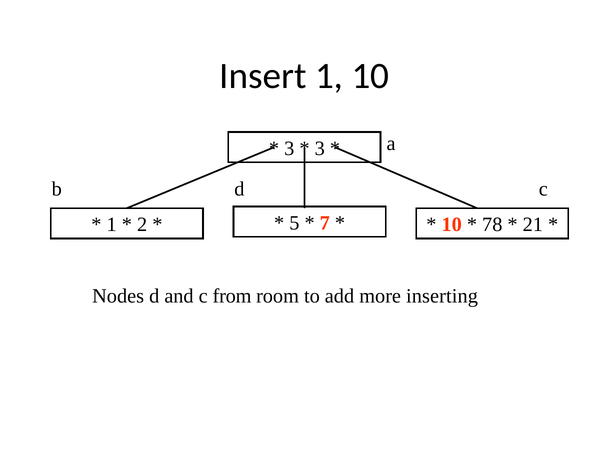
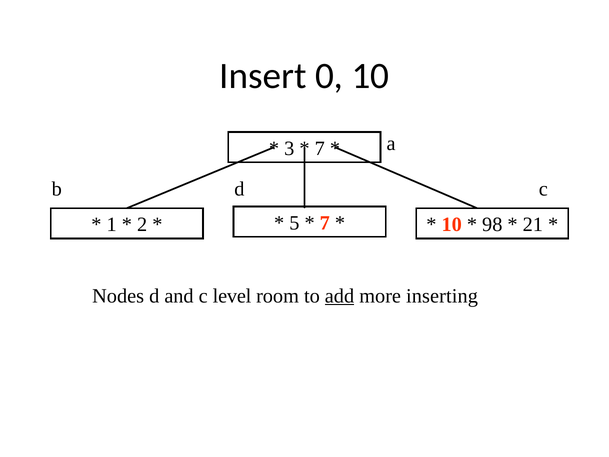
Insert 1: 1 -> 0 (329, 76)
3: 3 -> 7 (320, 149)
78: 78 -> 98 (492, 225)
from: from -> level (232, 296)
add underline: none -> present (340, 296)
